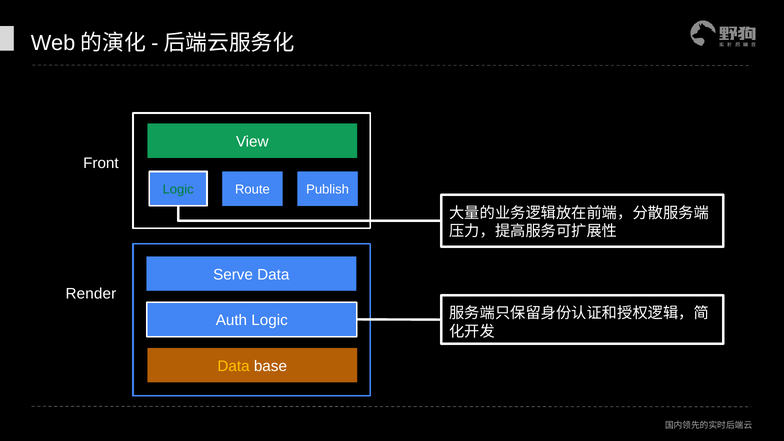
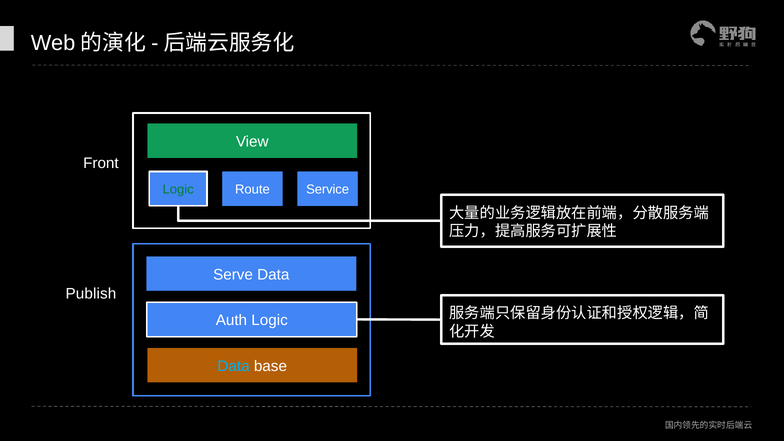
Publish: Publish -> Service (328, 190)
Render: Render -> Publish (91, 294)
Data colour: yellow -> light blue (234, 366)
